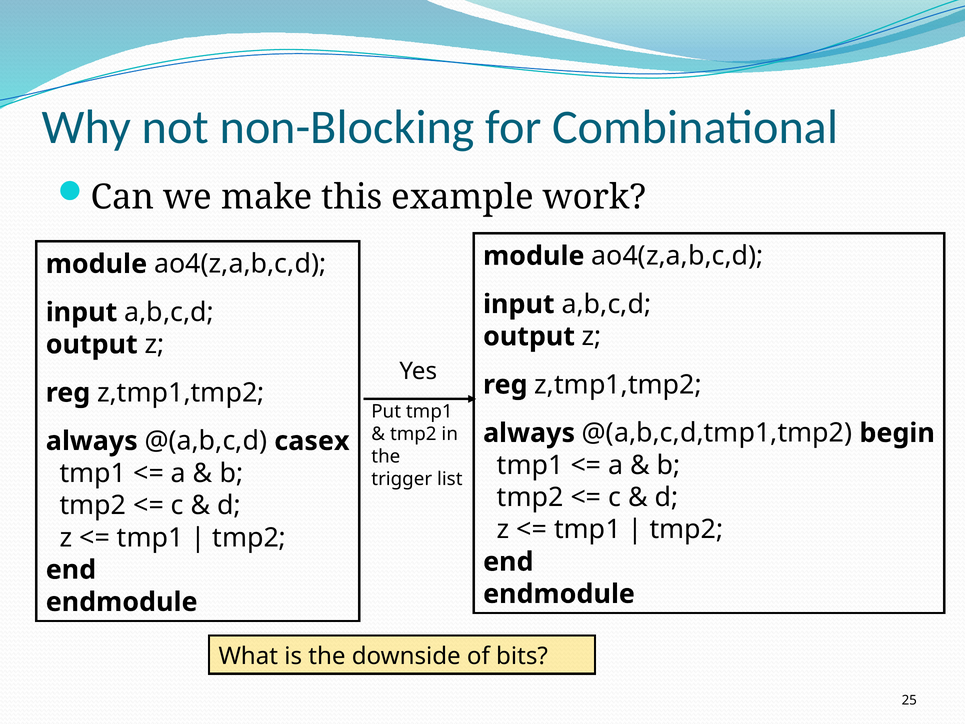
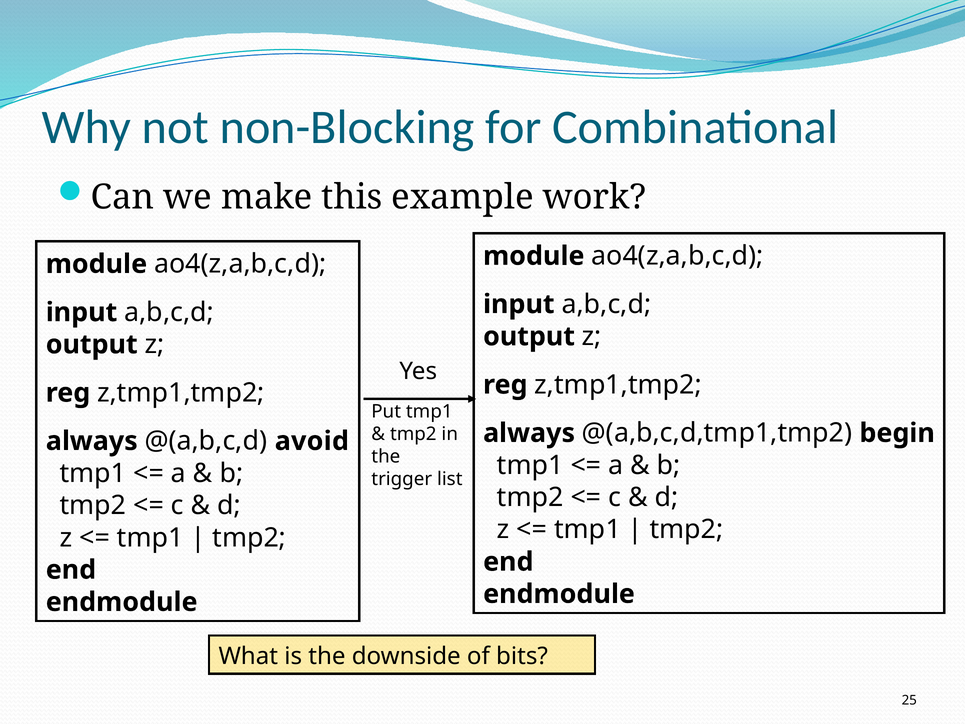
casex: casex -> avoid (312, 441)
